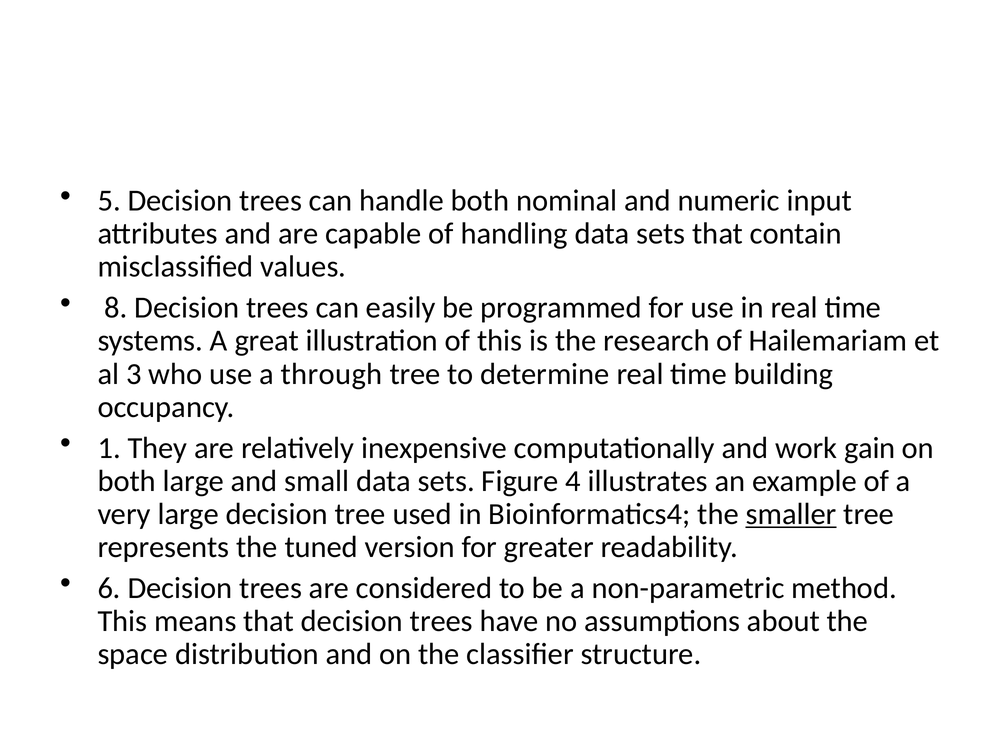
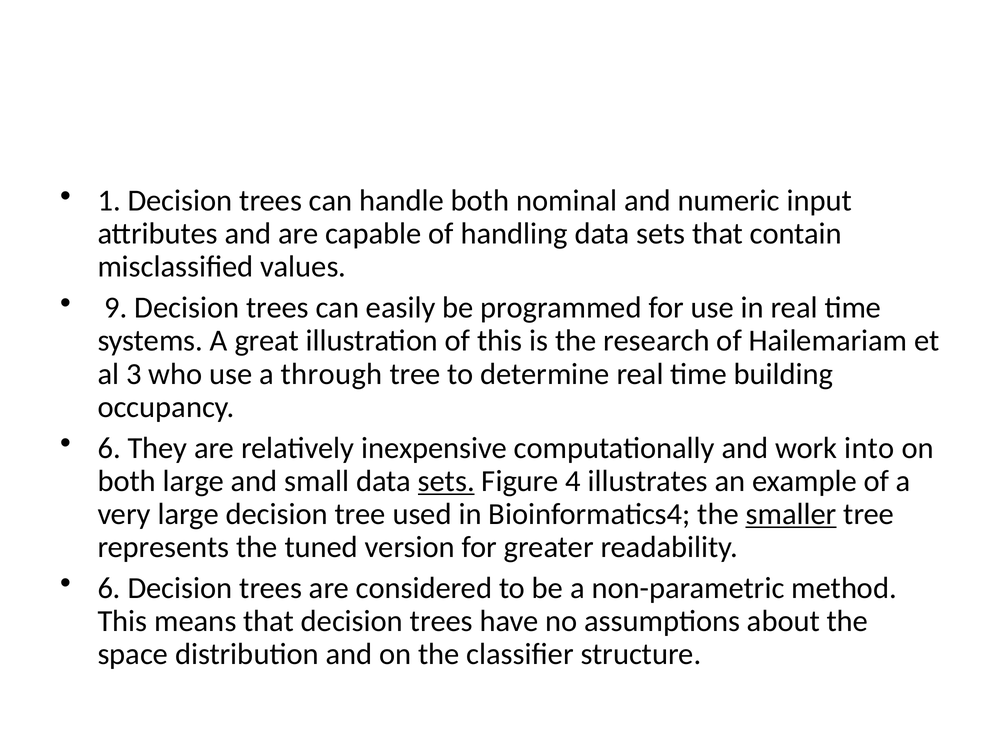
5: 5 -> 1 (109, 201)
8: 8 -> 9 (116, 308)
1: 1 -> 6 (109, 448)
gain: gain -> into (869, 448)
sets underline: none -> present (446, 481)
